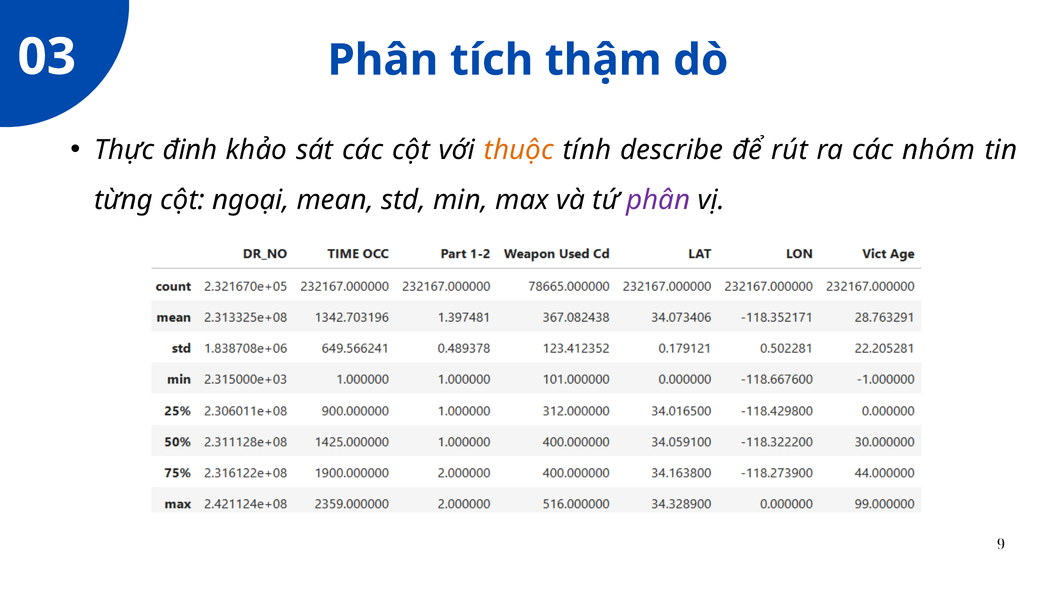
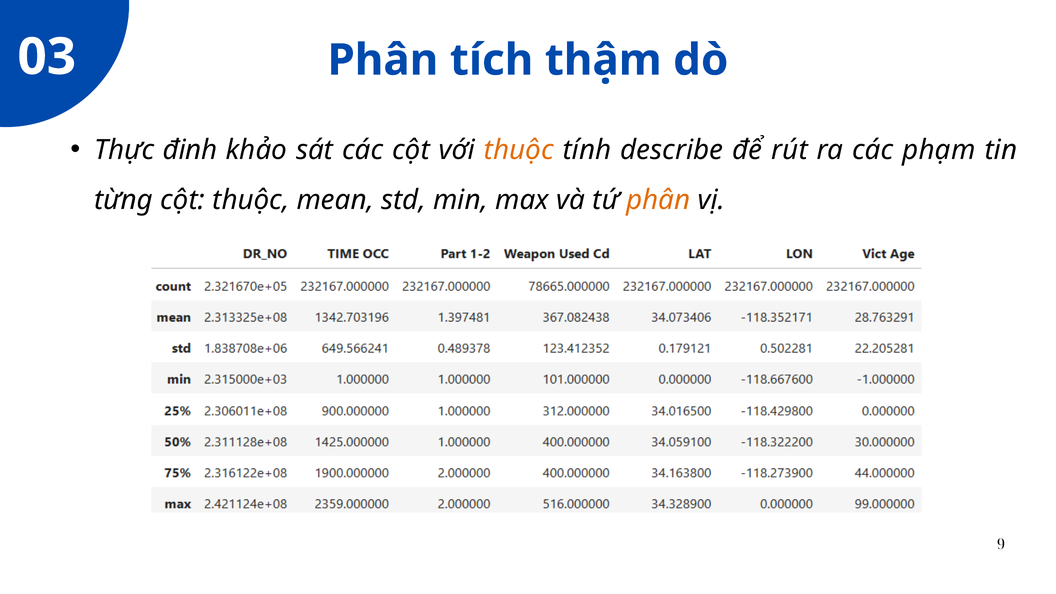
nhóm: nhóm -> phạm (939, 150)
cột ngoại: ngoại -> thuộc (251, 200)
phân colour: purple -> orange (658, 200)
